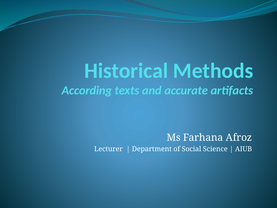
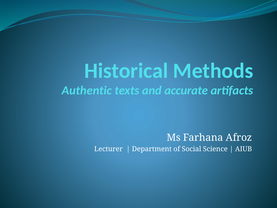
According: According -> Authentic (87, 90)
